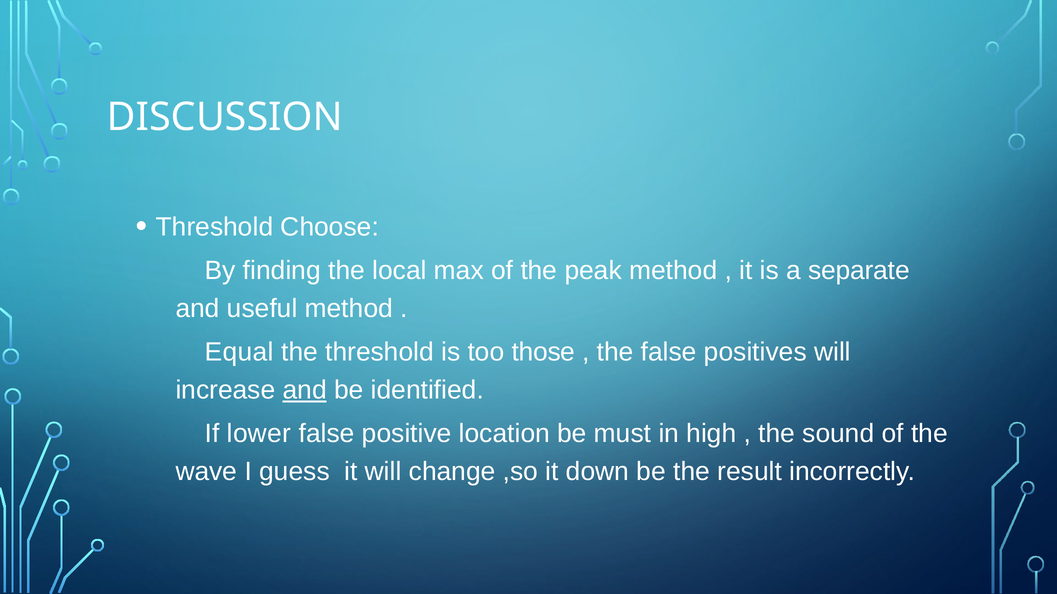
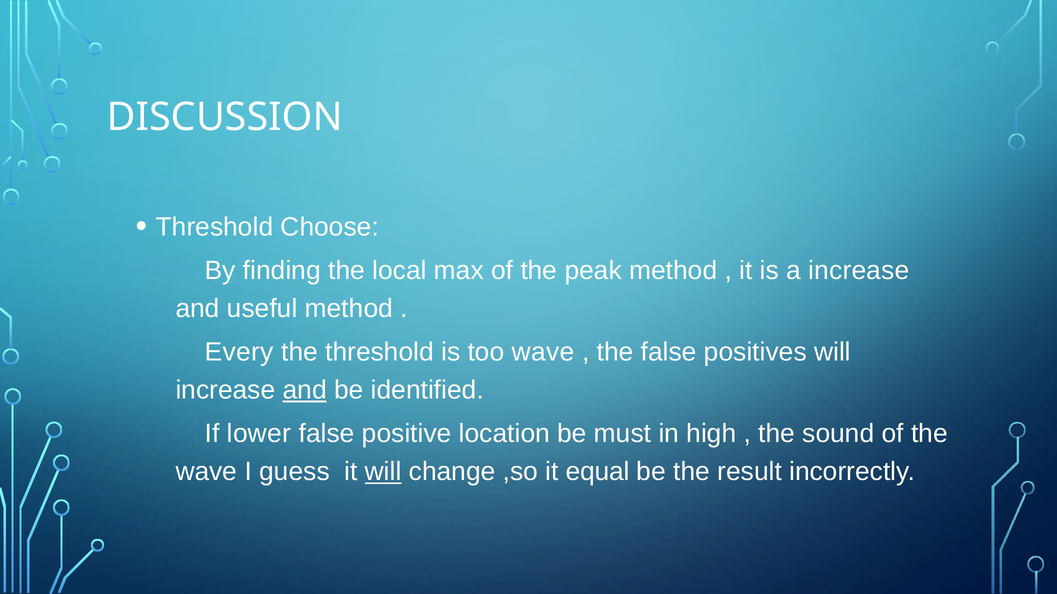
a separate: separate -> increase (859, 271)
Equal: Equal -> Every (239, 353)
too those: those -> wave (543, 353)
will underline: none -> present (383, 472)
down: down -> equal (598, 472)
